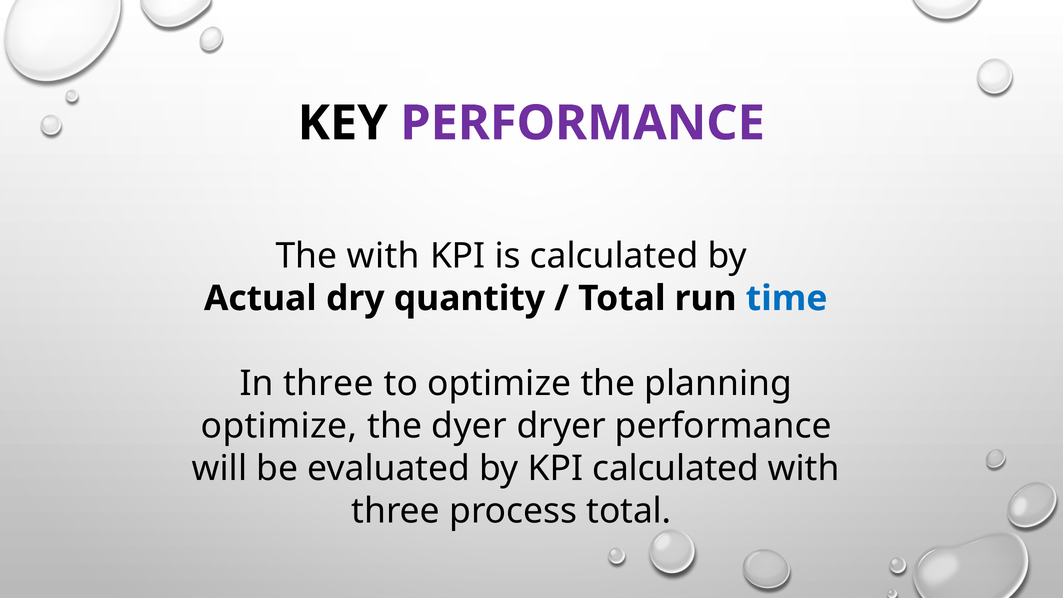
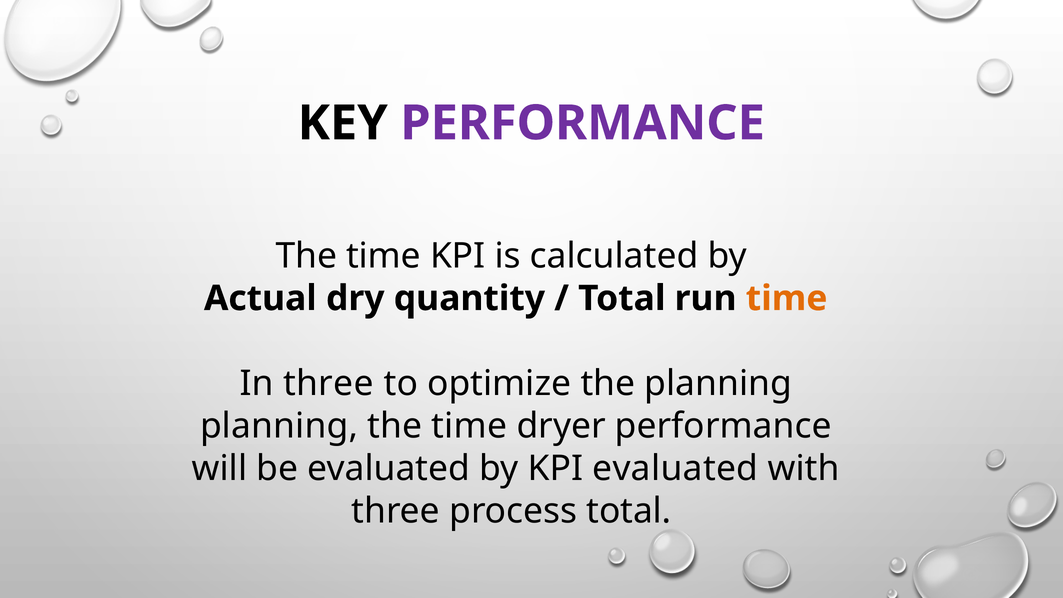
with: with -> time (384, 256)
time colour: blue -> orange (787, 298)
optimize: optimize -> planning (279, 426)
dyer: dyer -> time (469, 426)
KPI calculated: calculated -> evaluated (675, 469)
